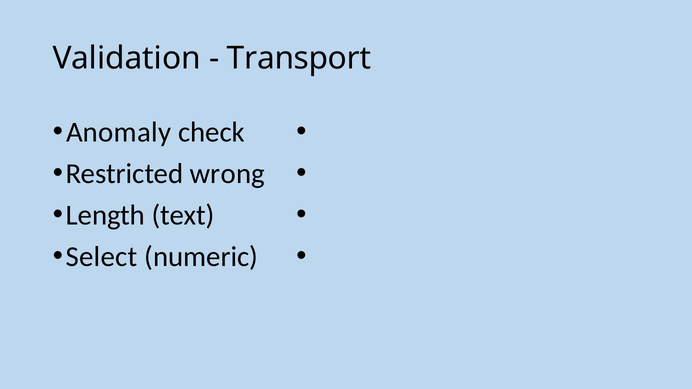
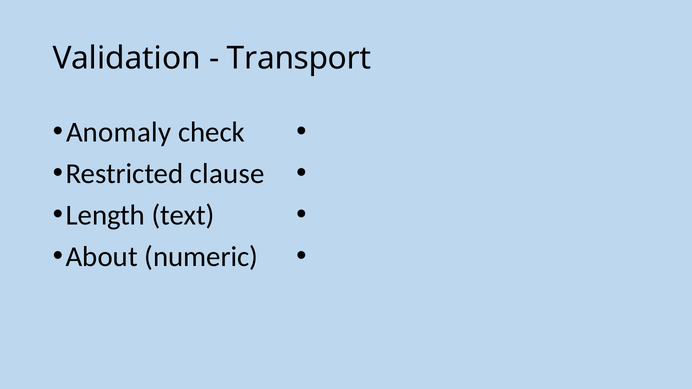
wrong: wrong -> clause (227, 174)
Select: Select -> About (102, 257)
